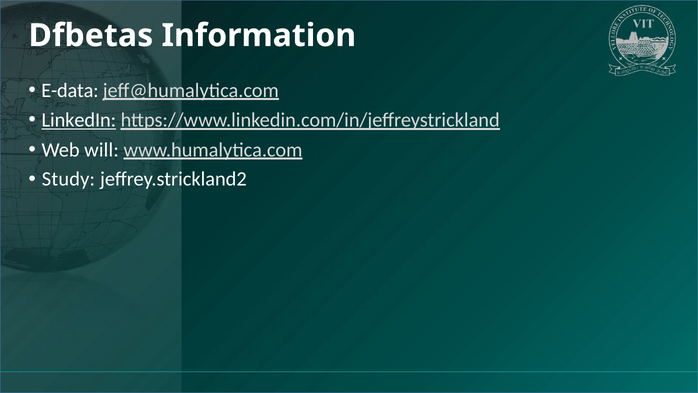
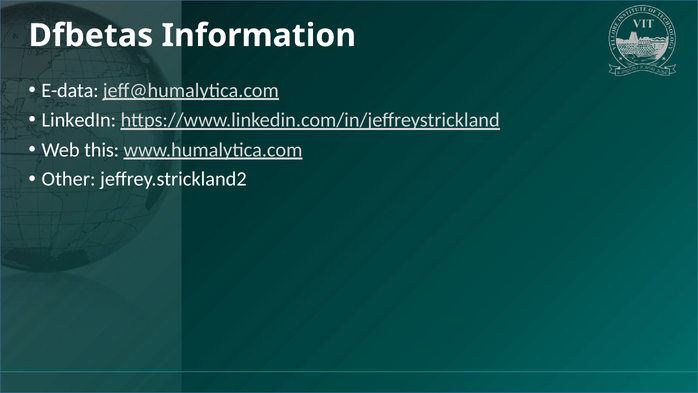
LinkedIn underline: present -> none (79, 120)
will: will -> this (102, 150)
Study: Study -> Other (69, 179)
